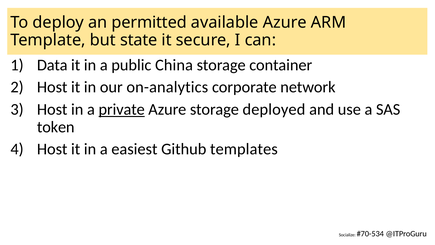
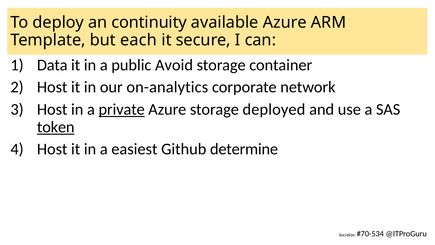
permitted: permitted -> continuity (149, 22)
state: state -> each (139, 40)
China: China -> Avoid (174, 65)
token underline: none -> present (56, 127)
templates: templates -> determine (244, 149)
